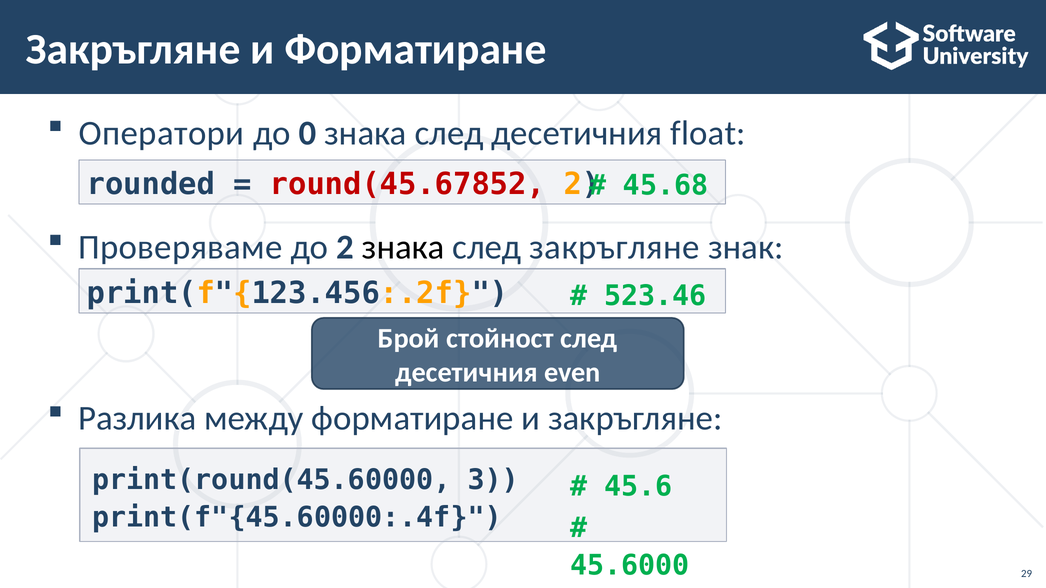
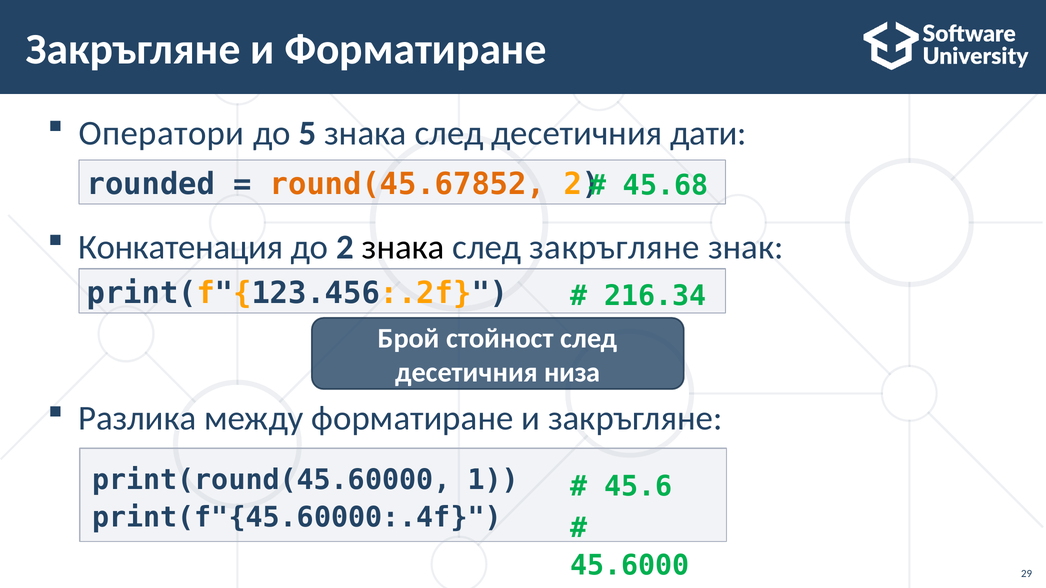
0: 0 -> 5 (308, 133)
float: float -> дати (708, 133)
round(45.67852 colour: red -> orange (407, 184)
Проверяваме: Проверяваме -> Конкатенация (181, 247)
523.46: 523.46 -> 216.34 (655, 296)
even: even -> низа (572, 373)
3: 3 -> 1 (493, 480)
